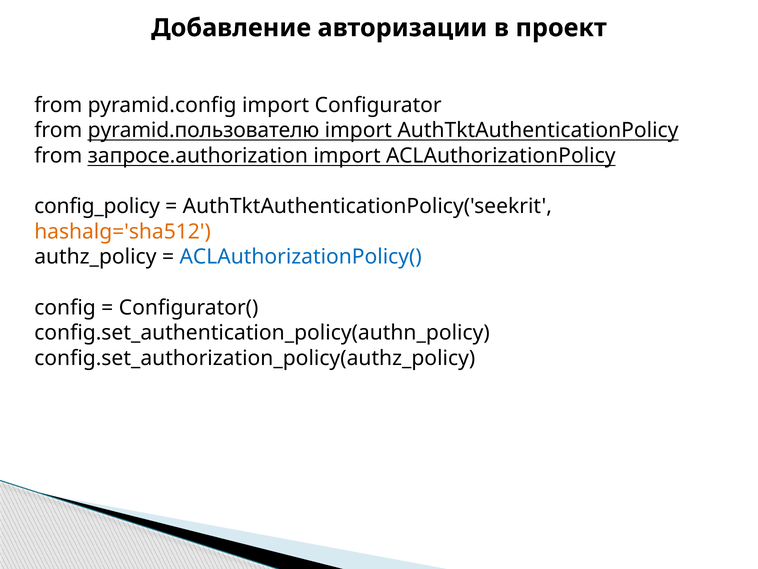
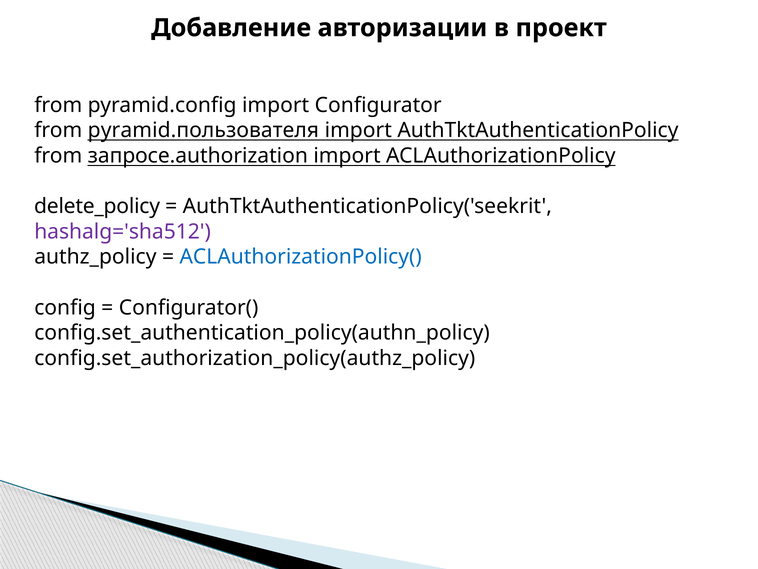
pyramid.пользователю: pyramid.пользователю -> pyramid.пользователя (203, 130)
config_policy: config_policy -> delete_policy (97, 206)
hashalg='sha512 colour: orange -> purple (123, 231)
